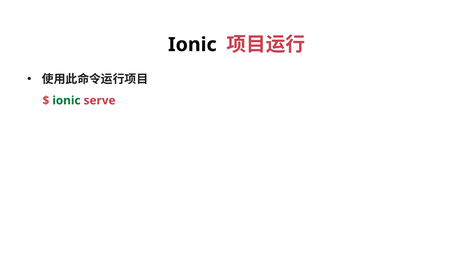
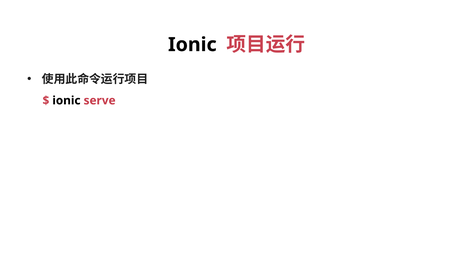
ionic colour: green -> black (66, 101)
